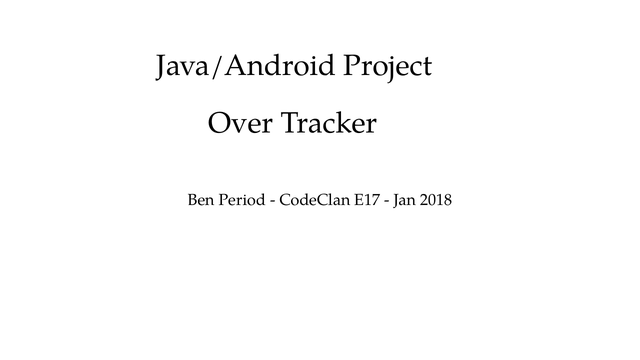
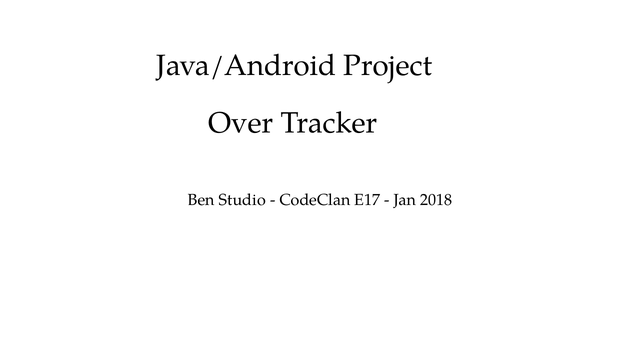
Period: Period -> Studio (242, 200)
